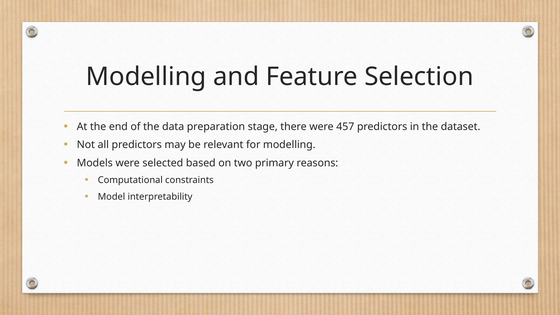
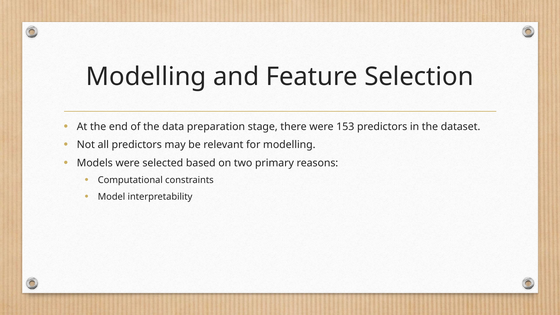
457: 457 -> 153 (345, 127)
